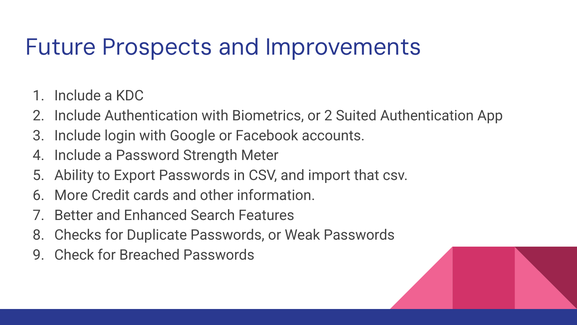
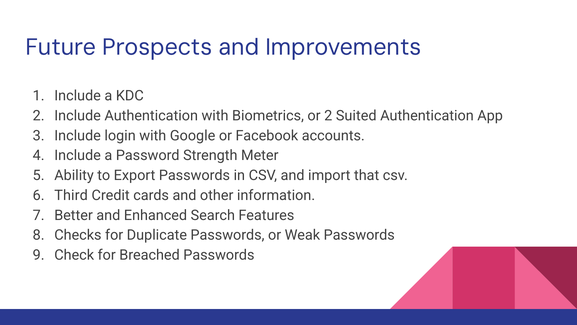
More: More -> Third (71, 195)
